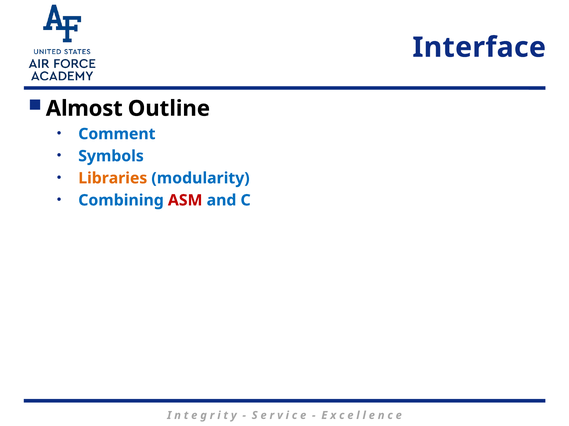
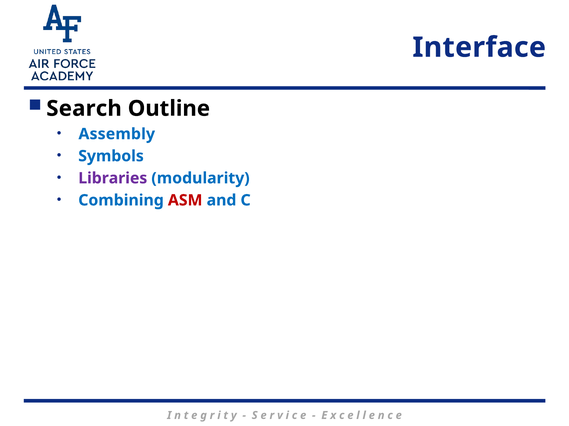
Almost: Almost -> Search (84, 109)
Comment: Comment -> Assembly (117, 134)
Libraries colour: orange -> purple (113, 178)
